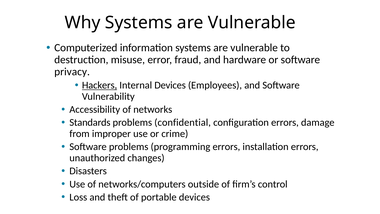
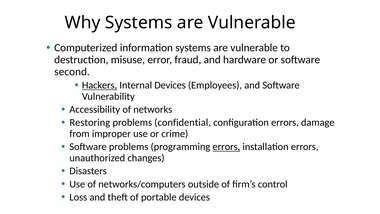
privacy: privacy -> second (72, 72)
Standards: Standards -> Restoring (90, 122)
errors underline: none -> present (226, 147)
